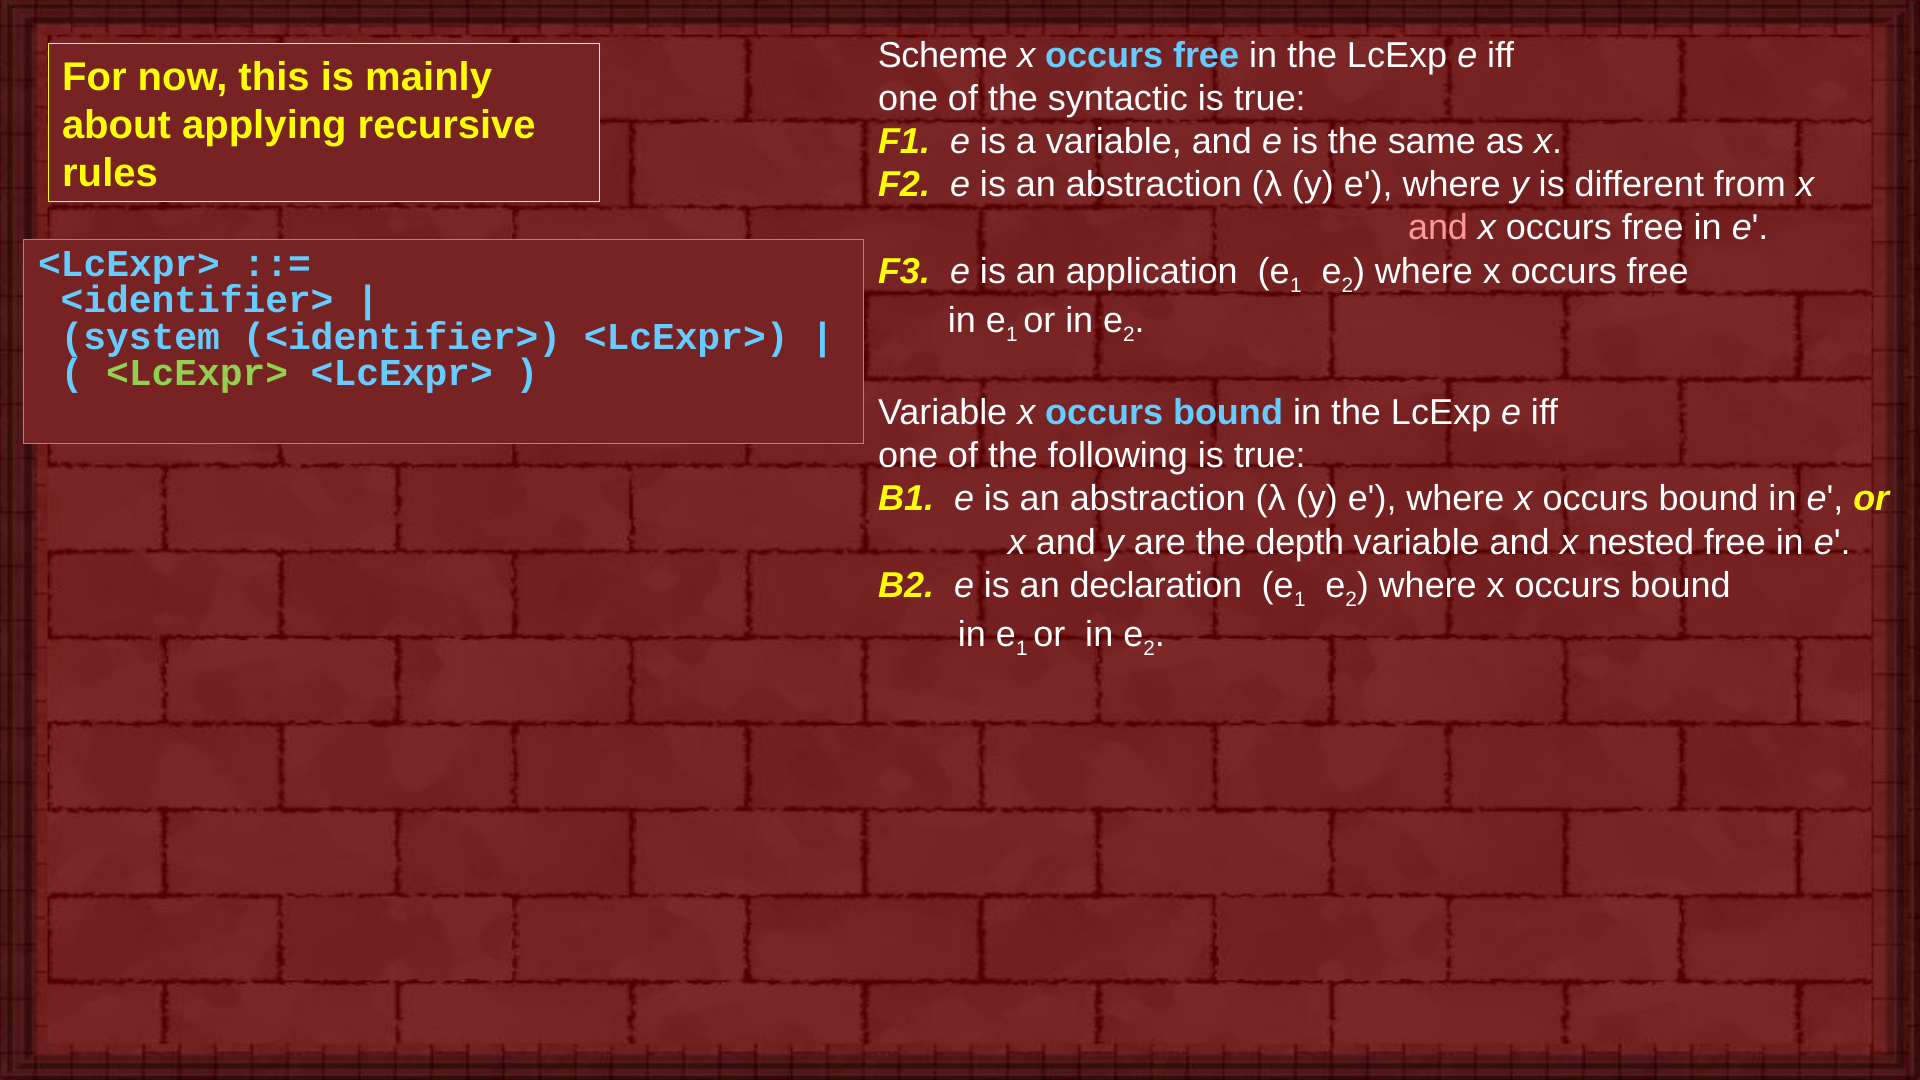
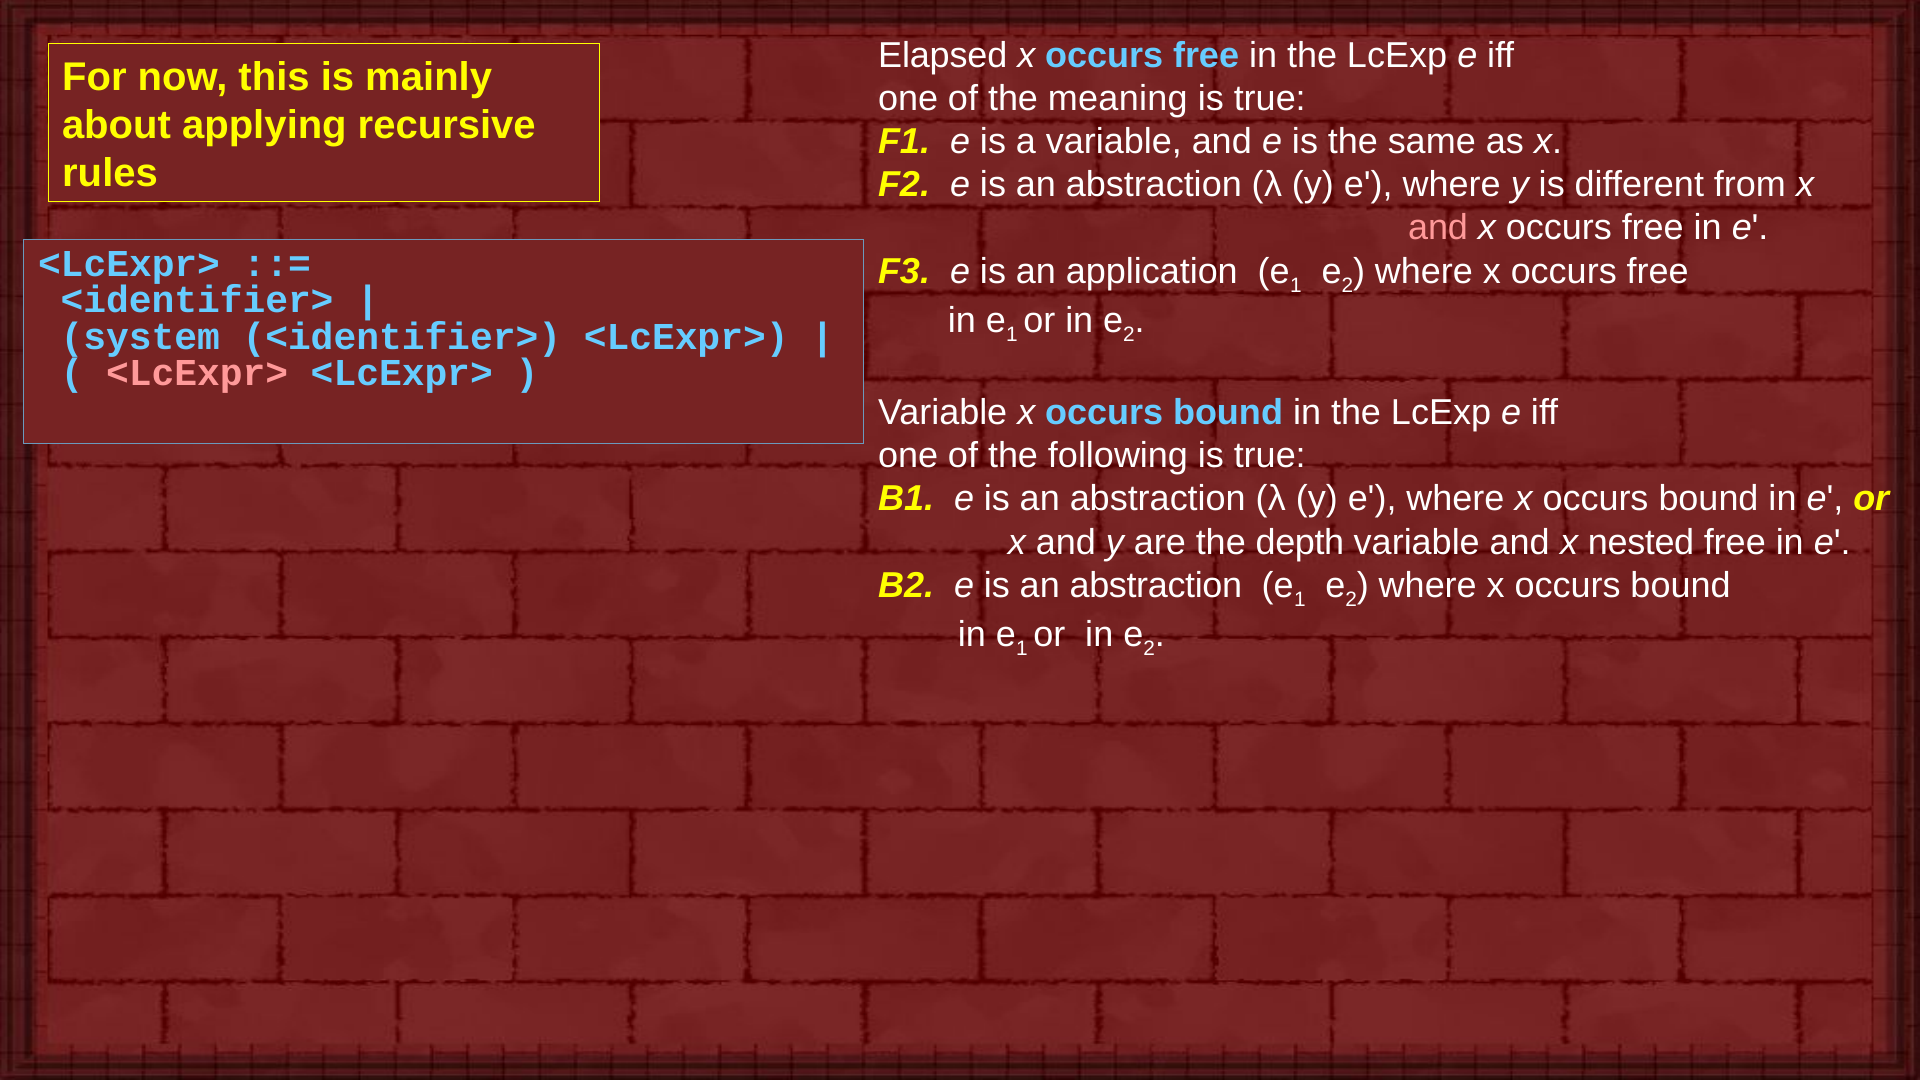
Scheme: Scheme -> Elapsed (943, 55)
syntactic: syntactic -> meaning (1118, 98)
<LcExpr> colour: light green -> pink (197, 373)
declaration: declaration -> abstraction (1156, 585)
